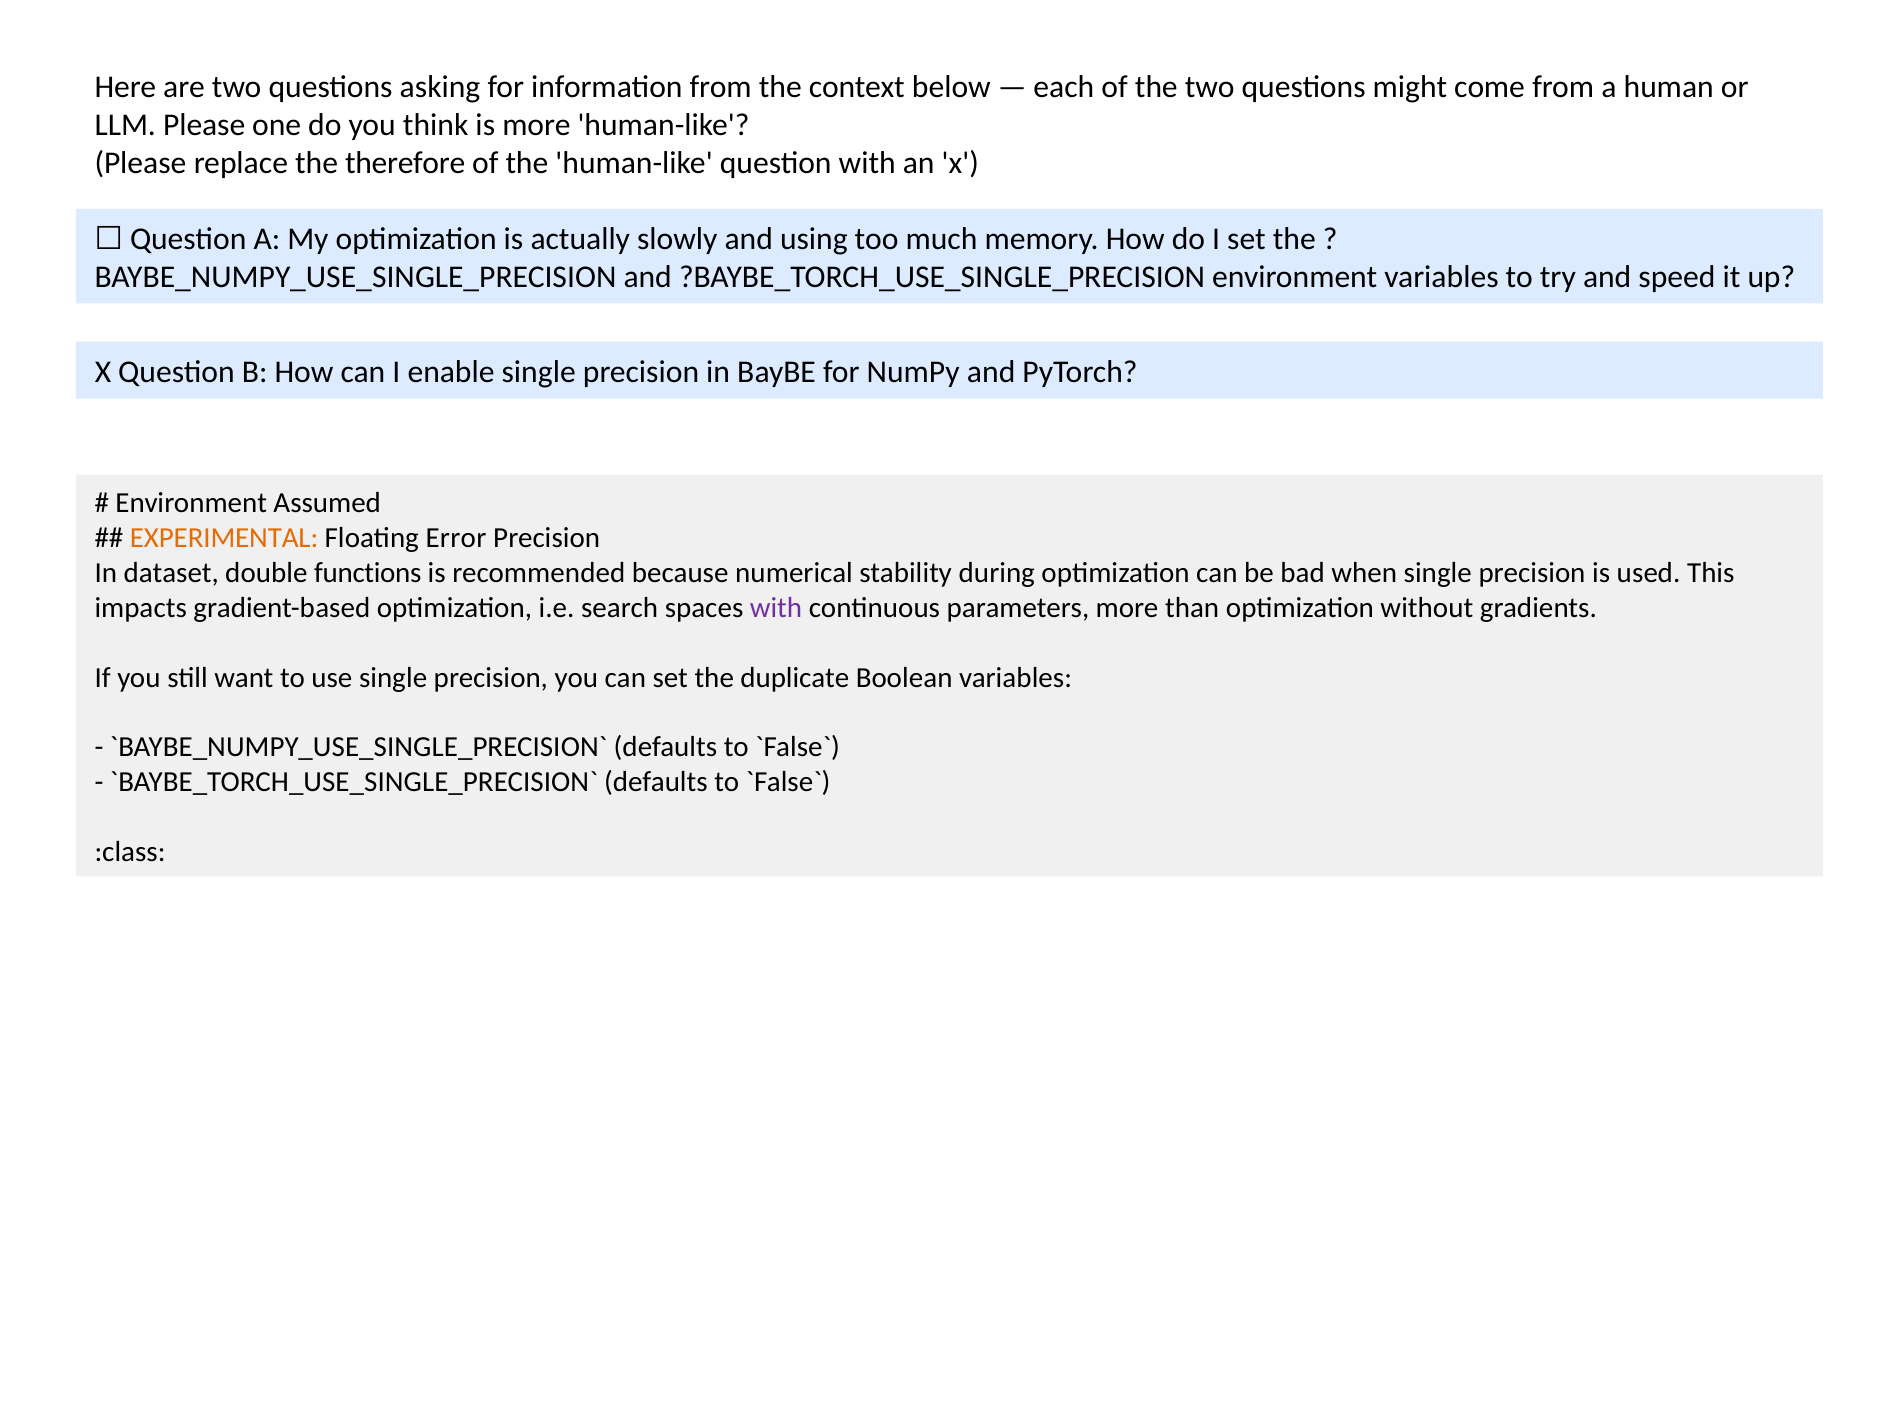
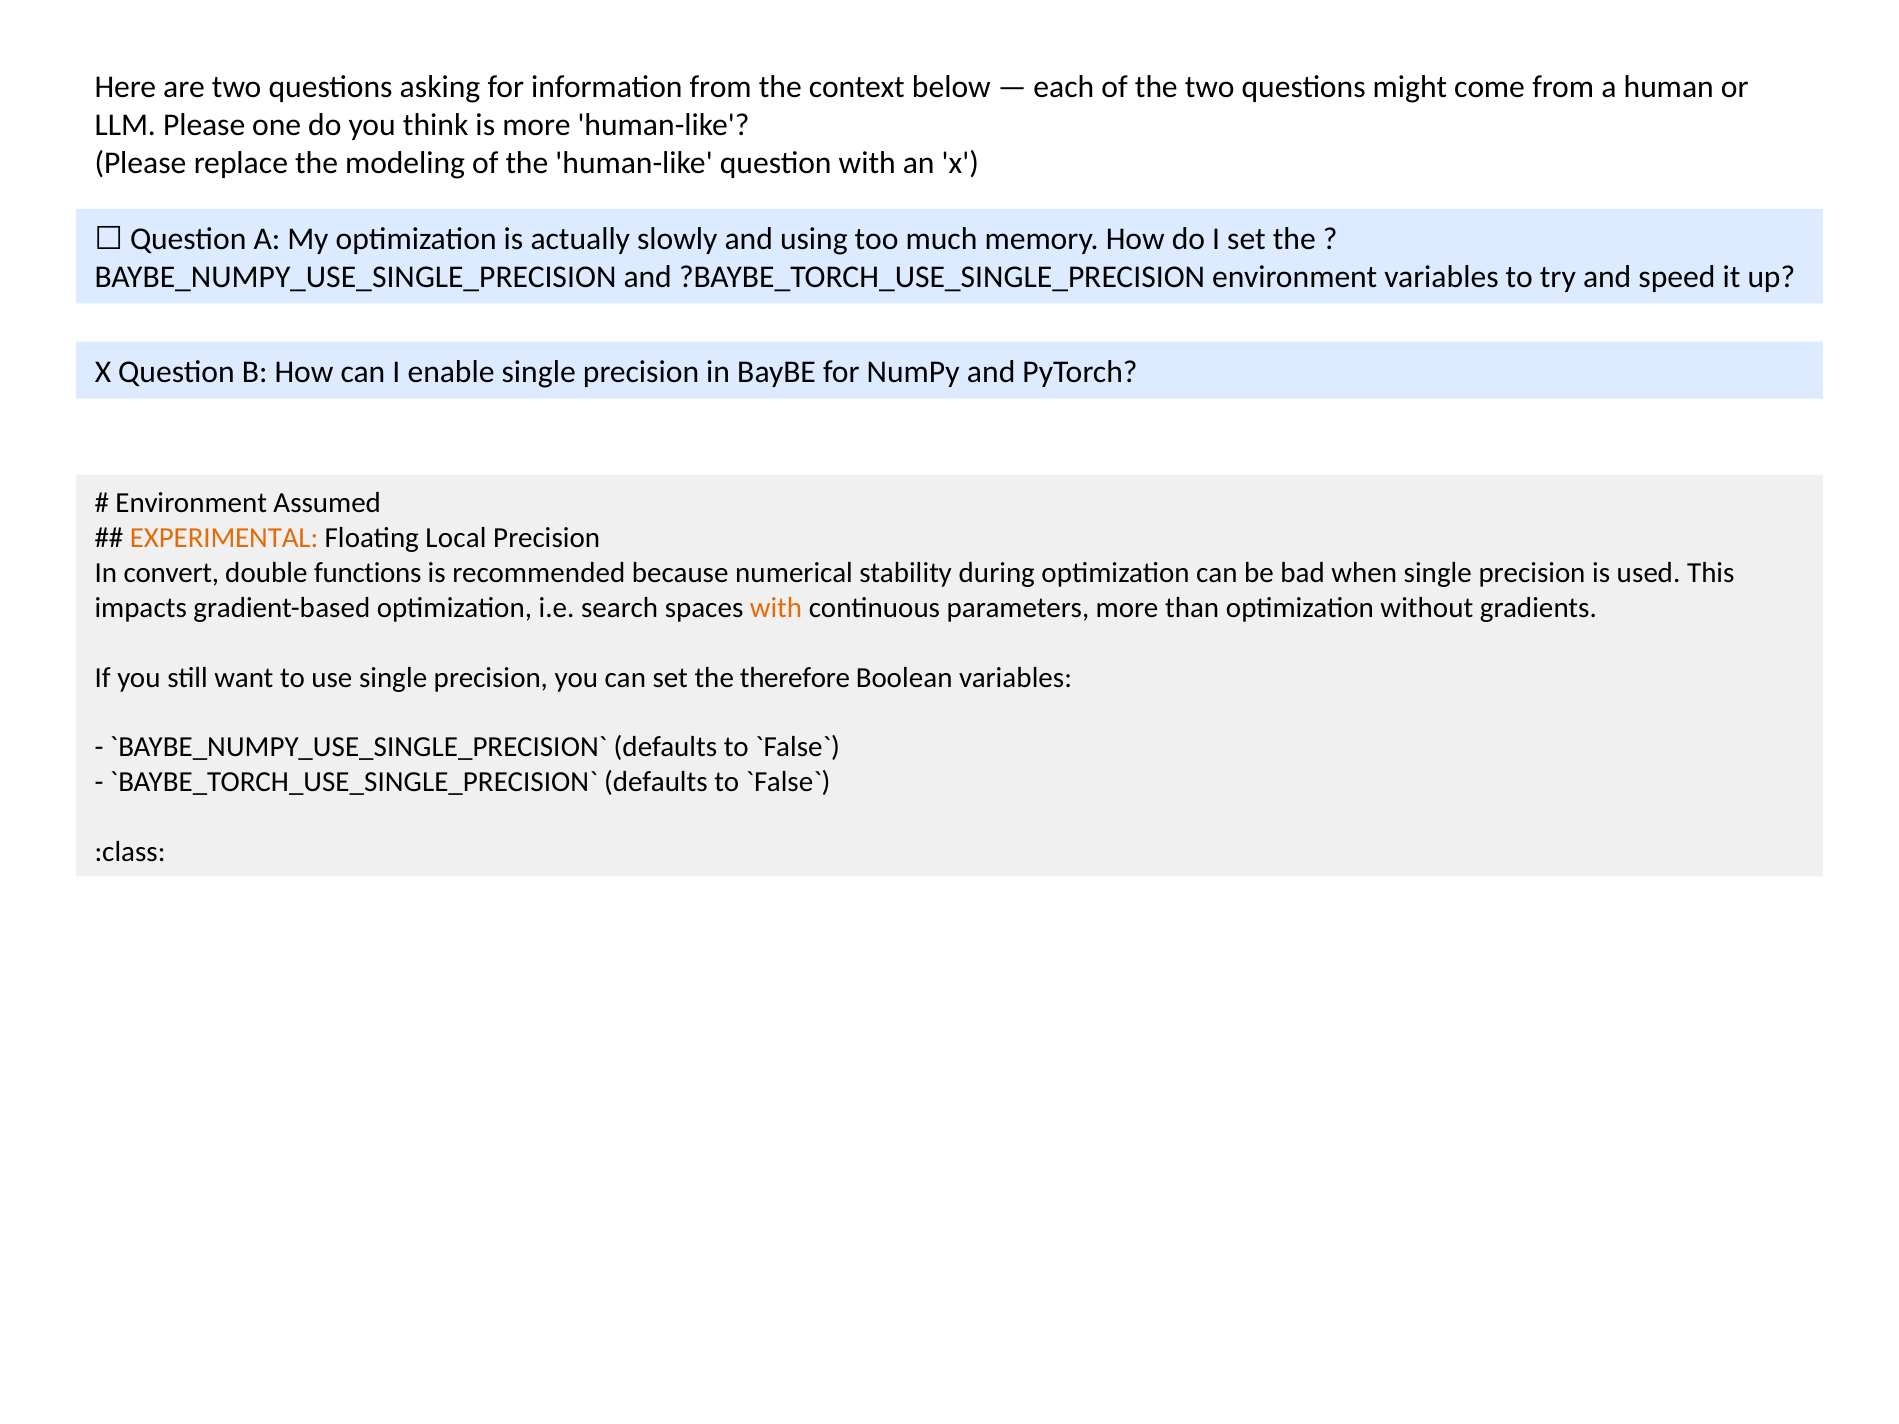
therefore: therefore -> modeling (405, 163)
Error: Error -> Local (456, 538)
dataset: dataset -> convert (171, 573)
with colour: purple -> orange (776, 608)
duplicate: duplicate -> therefore (795, 678)
